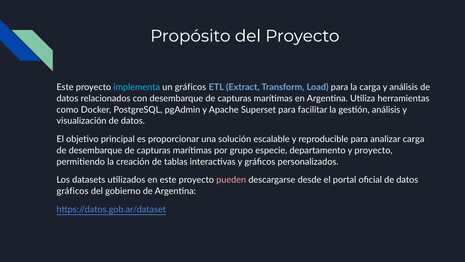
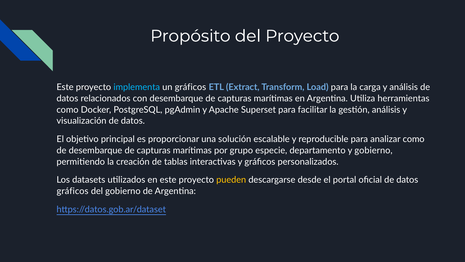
analizar carga: carga -> como (414, 139)
y proyecto: proyecto -> gobierno (373, 150)
pueden colour: pink -> yellow (231, 180)
